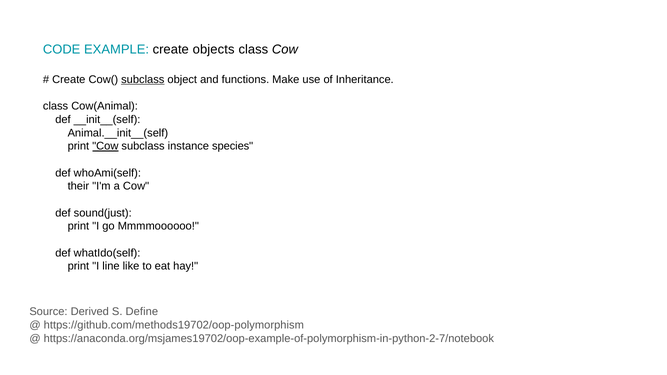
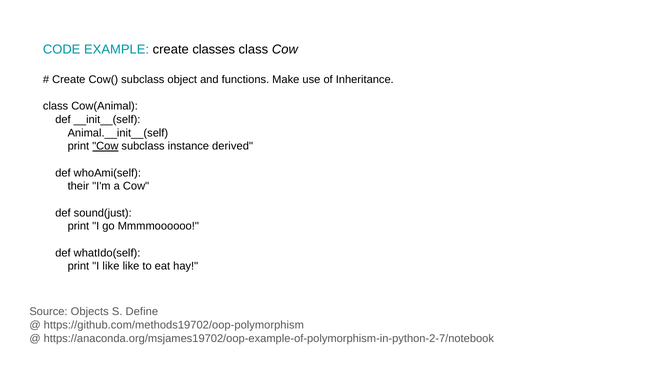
objects: objects -> classes (214, 50)
subclass underline: present -> none (143, 80)
species: species -> derived (233, 146)
I line: line -> like (111, 266)
Derived: Derived -> Objects (90, 312)
